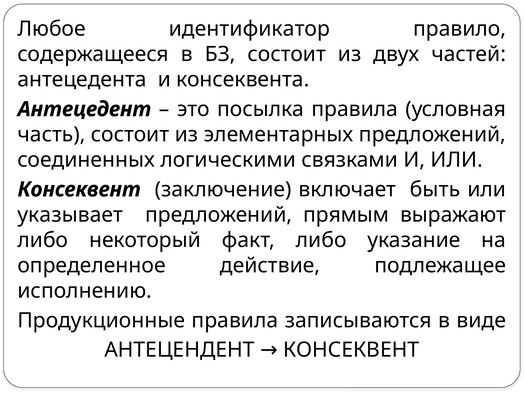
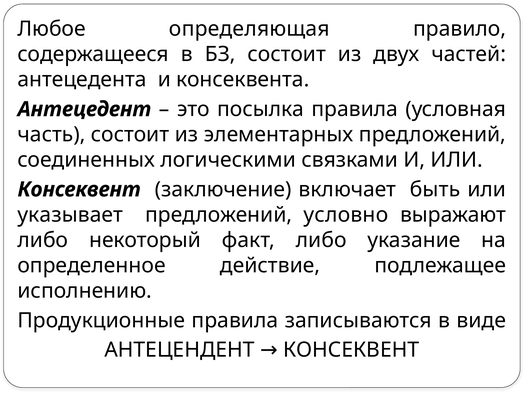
идентификатор: идентификатор -> определяющая (249, 29)
прямым: прямым -> условно (346, 215)
